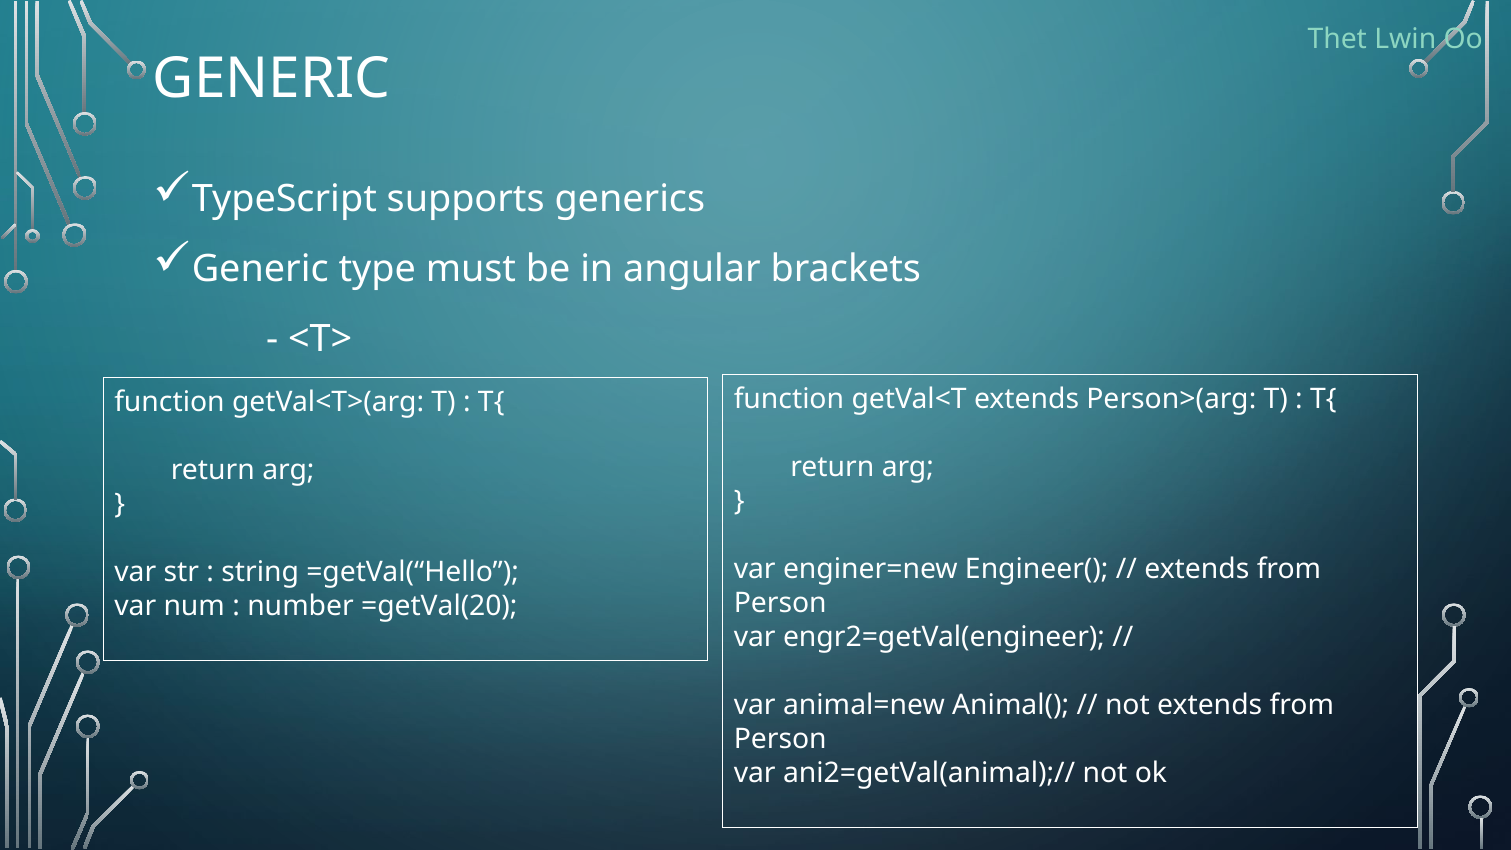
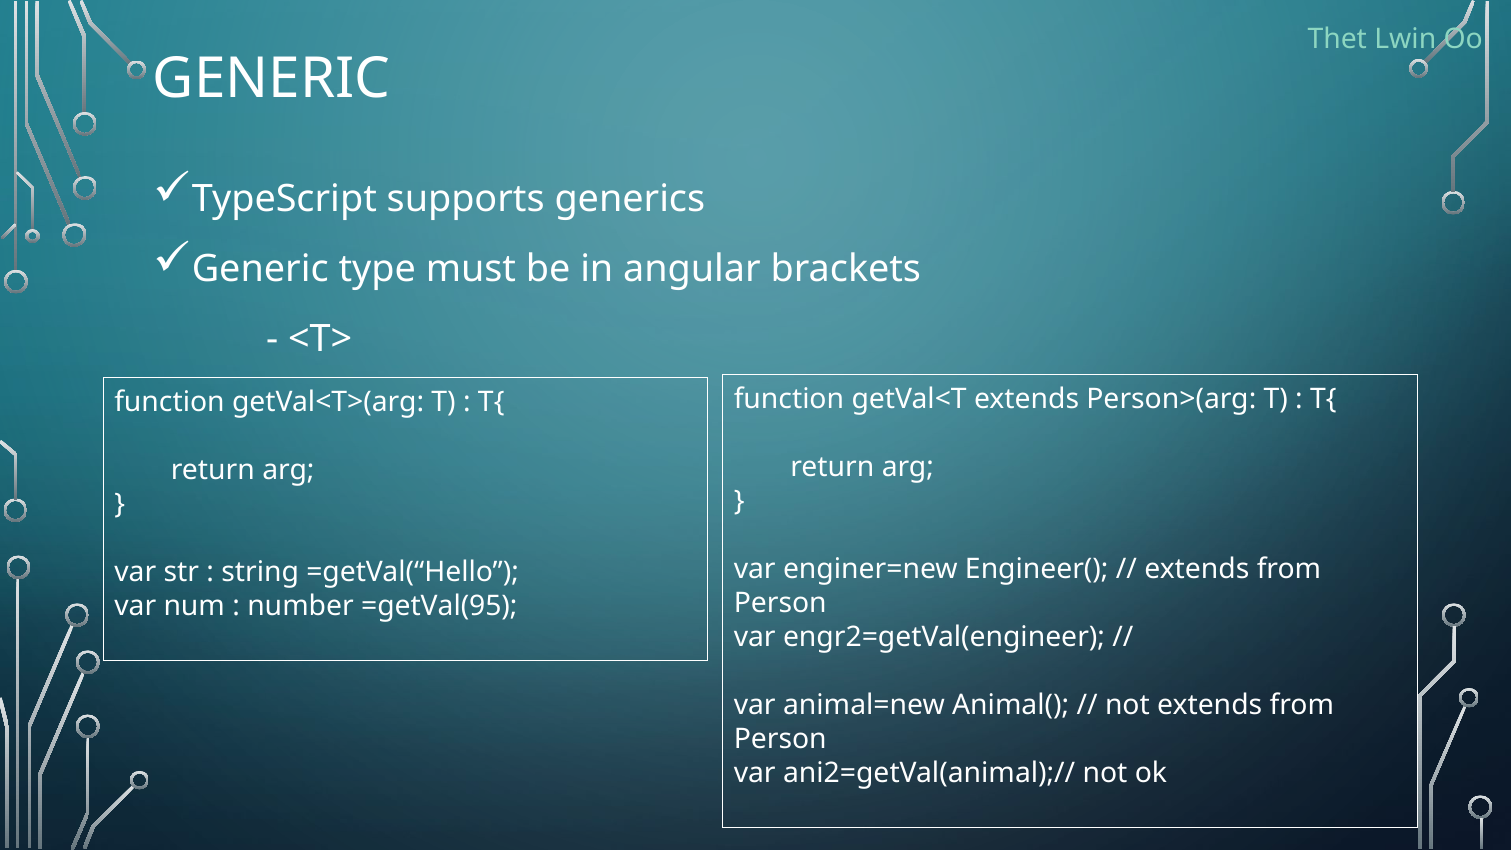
=getVal(20: =getVal(20 -> =getVal(95 (439, 606)
